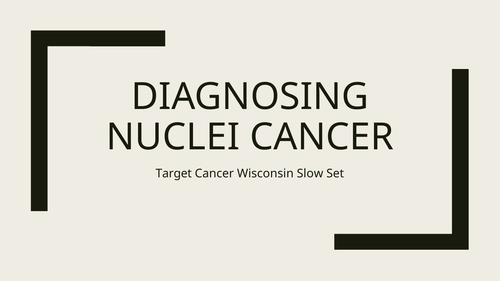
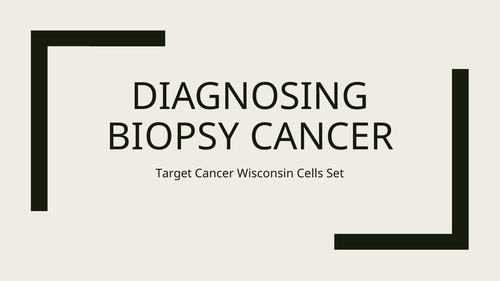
NUCLEI: NUCLEI -> BIOPSY (173, 137)
Slow: Slow -> Cells (310, 174)
